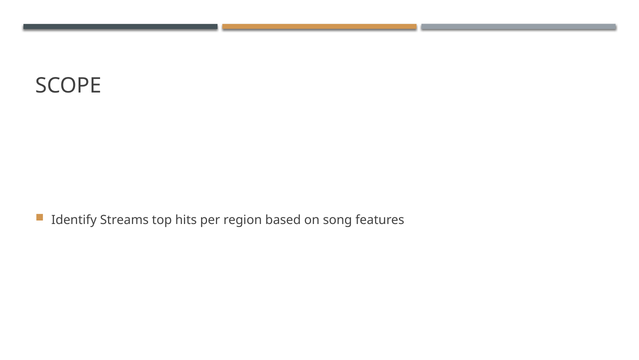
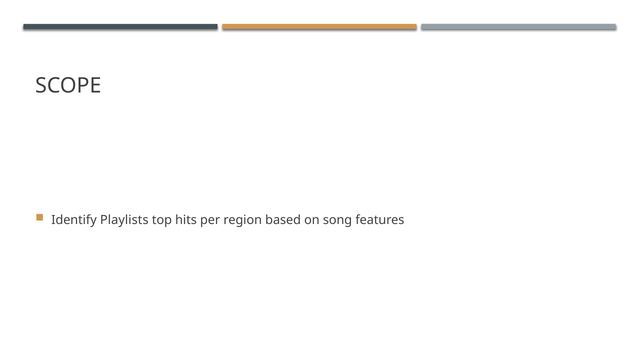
Streams: Streams -> Playlists (124, 220)
